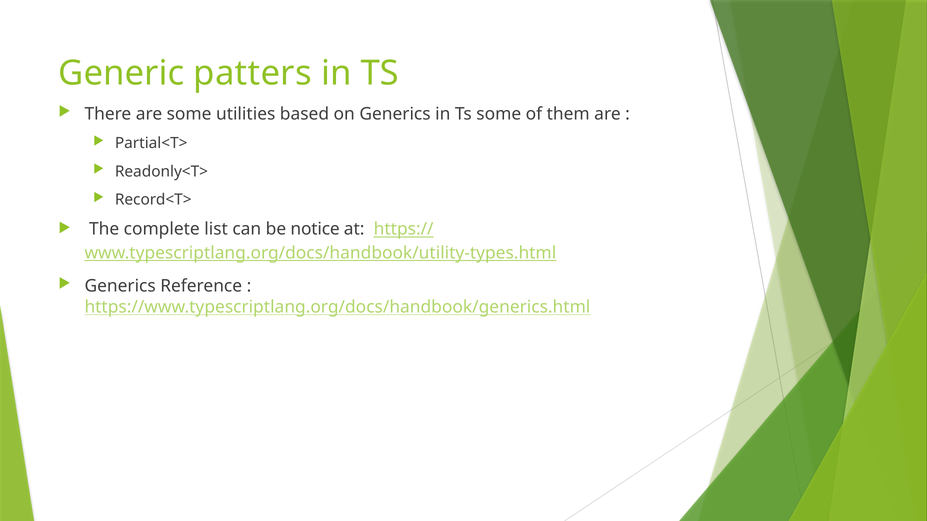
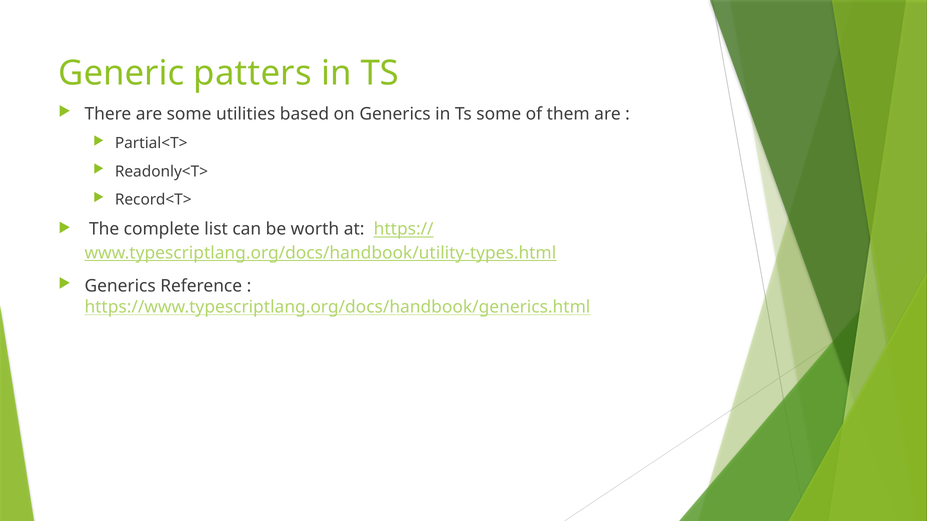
notice: notice -> worth (315, 229)
